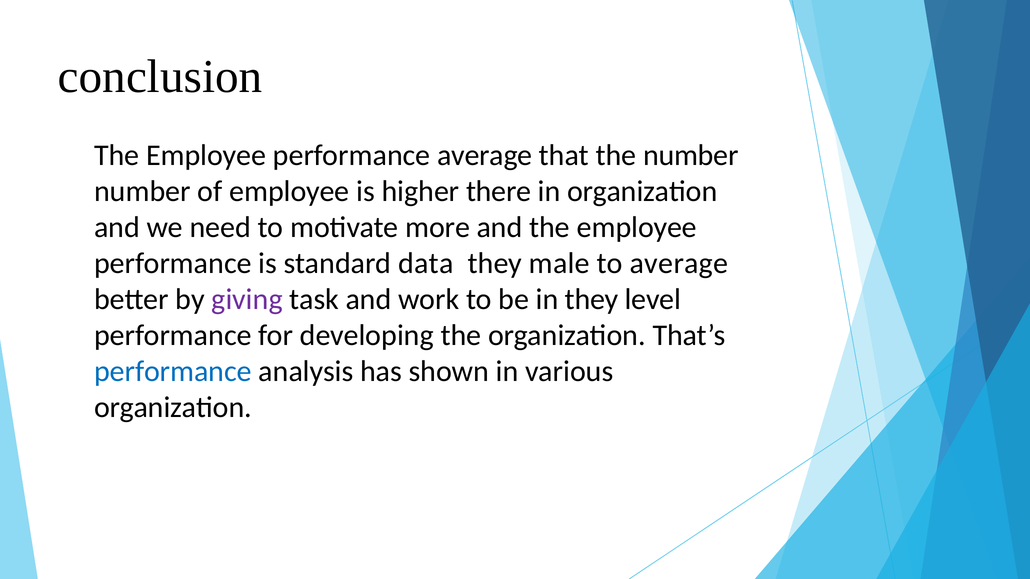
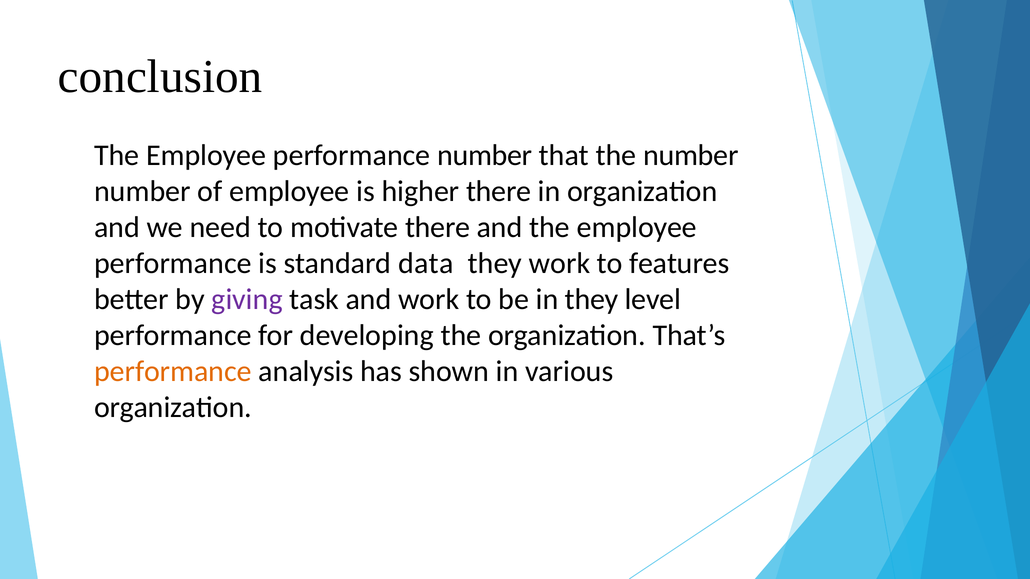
performance average: average -> number (485, 155)
motivate more: more -> there (438, 227)
they male: male -> work (559, 264)
to average: average -> features (679, 264)
performance colour: blue -> orange (173, 372)
